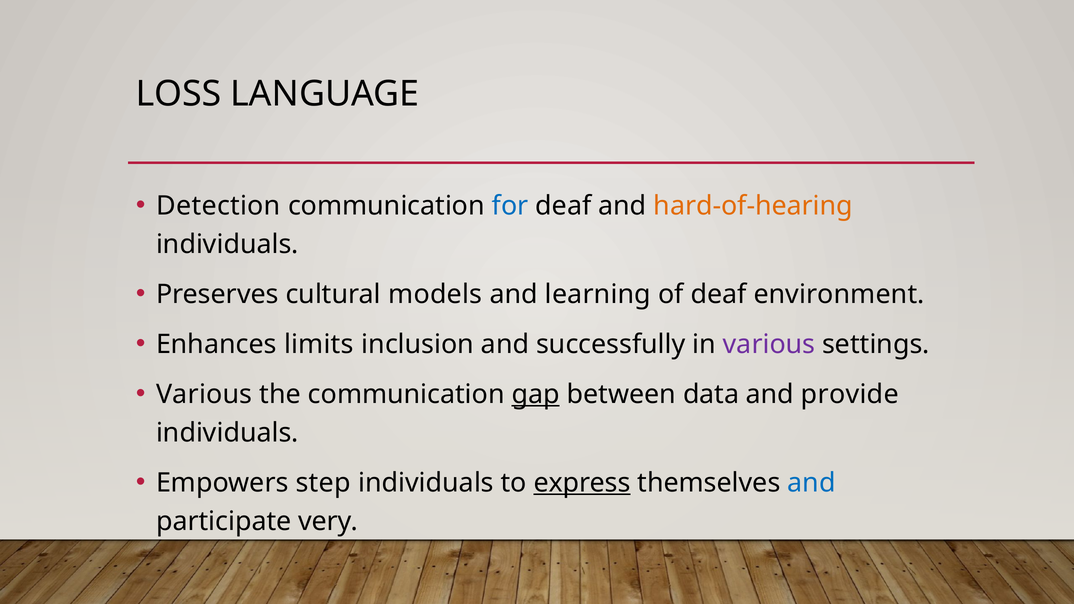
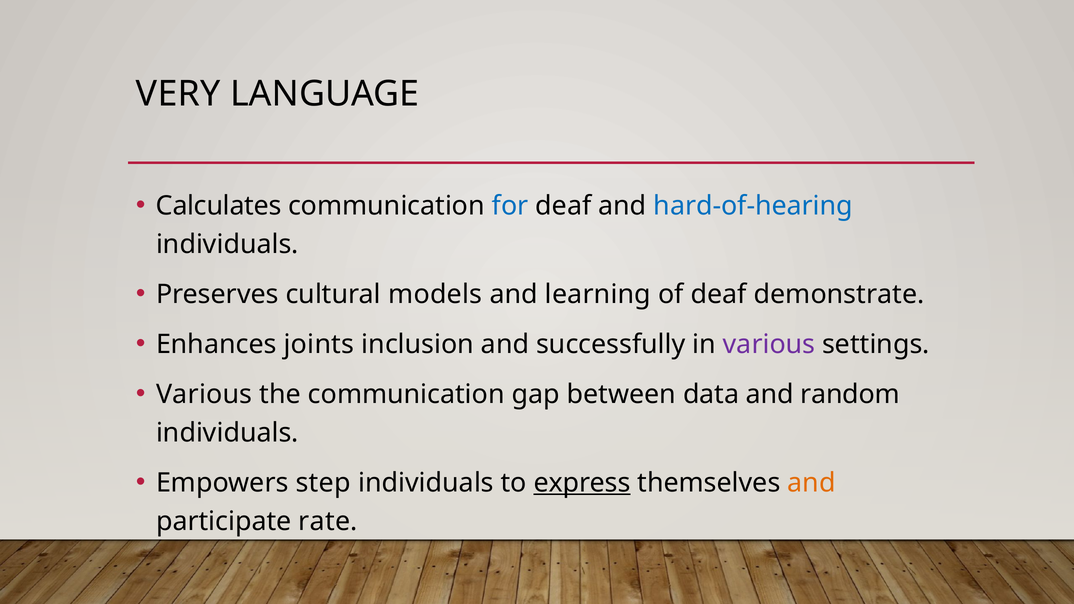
LOSS: LOSS -> VERY (178, 94)
Detection: Detection -> Calculates (219, 206)
hard-of-hearing colour: orange -> blue (753, 206)
environment: environment -> demonstrate (839, 295)
limits: limits -> joints (319, 344)
gap underline: present -> none (536, 394)
provide: provide -> random (850, 394)
and colour: blue -> orange (811, 483)
very: very -> rate (328, 521)
